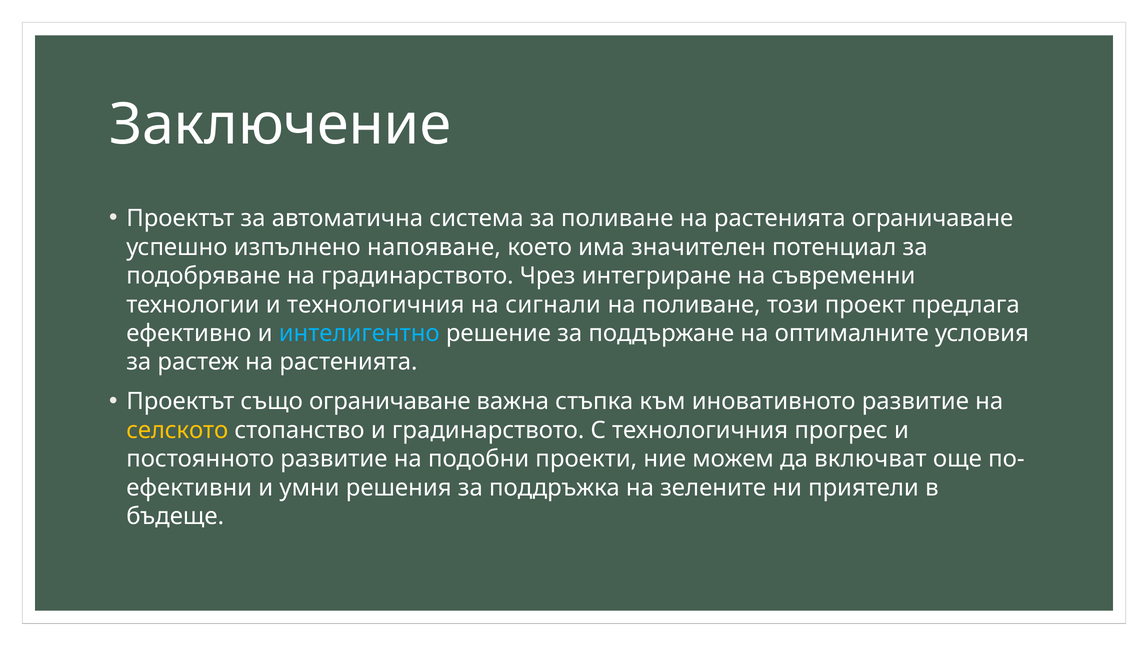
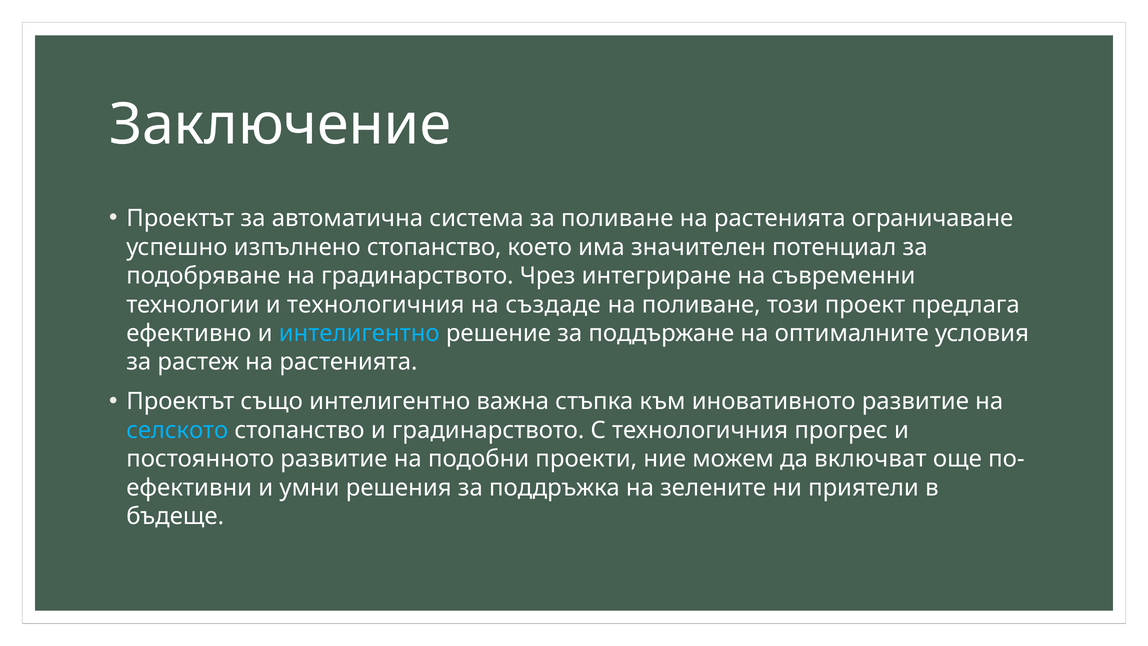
изпълнено напояване: напояване -> стопанство (434, 247)
сигнали: сигнали -> създаде (553, 305)
също ограничаване: ограничаване -> интелигентно (390, 401)
селското colour: yellow -> light blue (177, 430)
